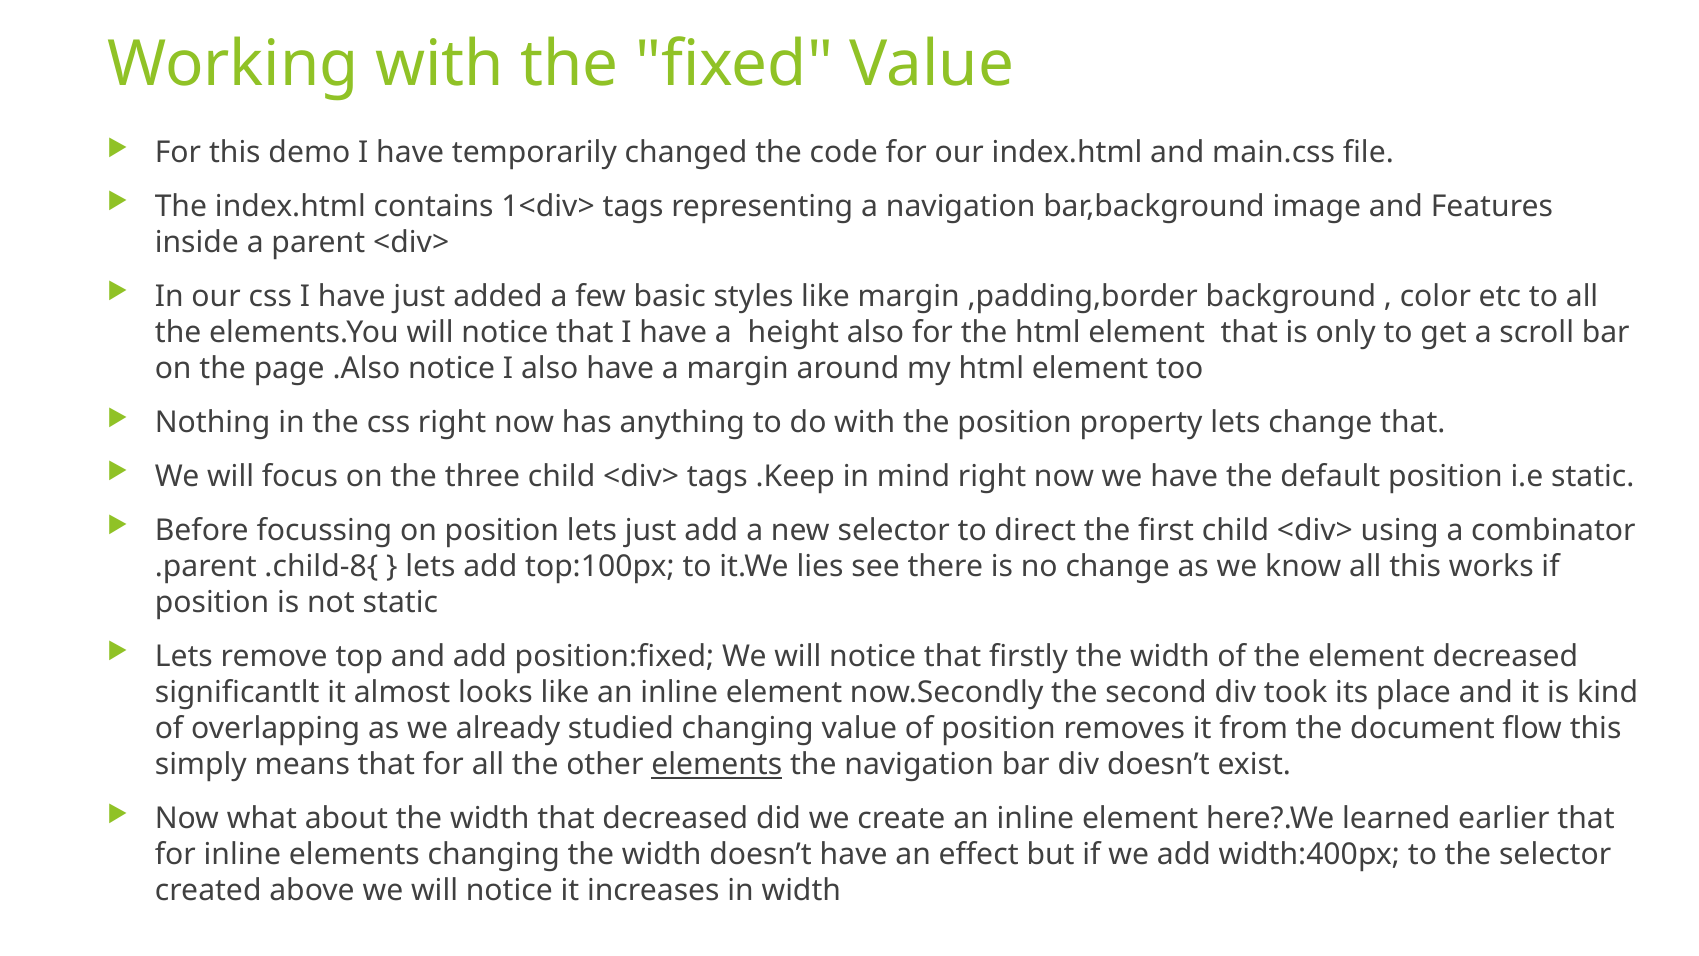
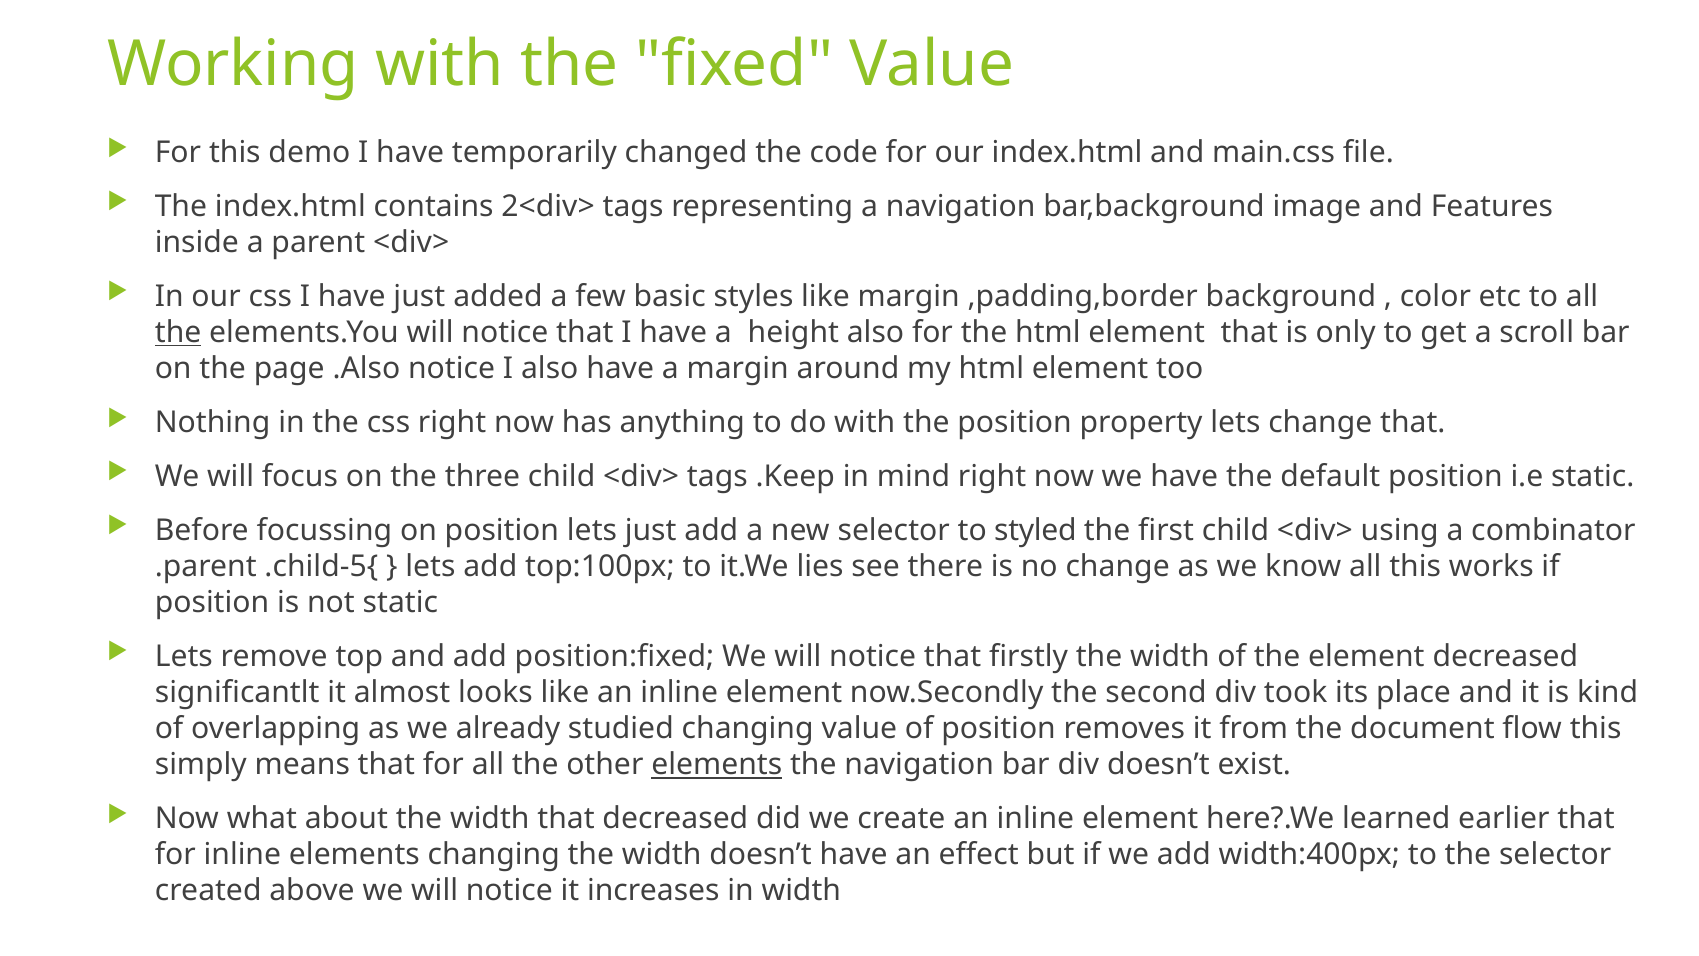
1<div>: 1<div> -> 2<div> (548, 206)
the underline: none -> present (178, 332)
direct: direct -> styled (1035, 530)
.child-8{: .child-8{ -> .child-5{ (321, 566)
